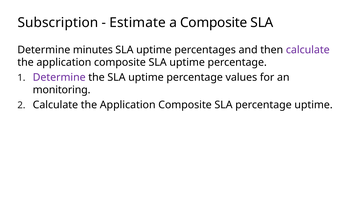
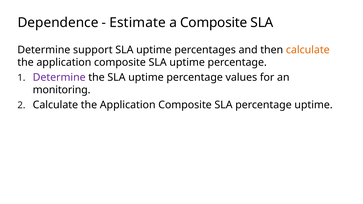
Subscription: Subscription -> Dependence (58, 23)
minutes: minutes -> support (93, 50)
calculate colour: purple -> orange (308, 50)
